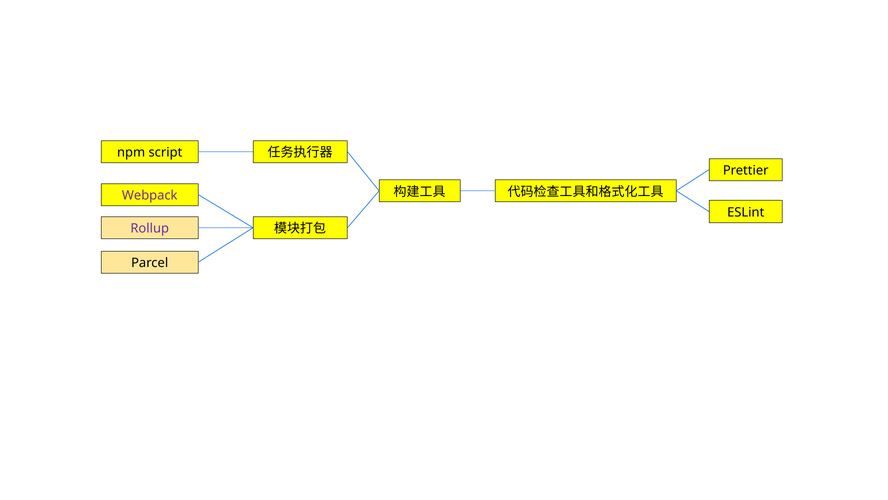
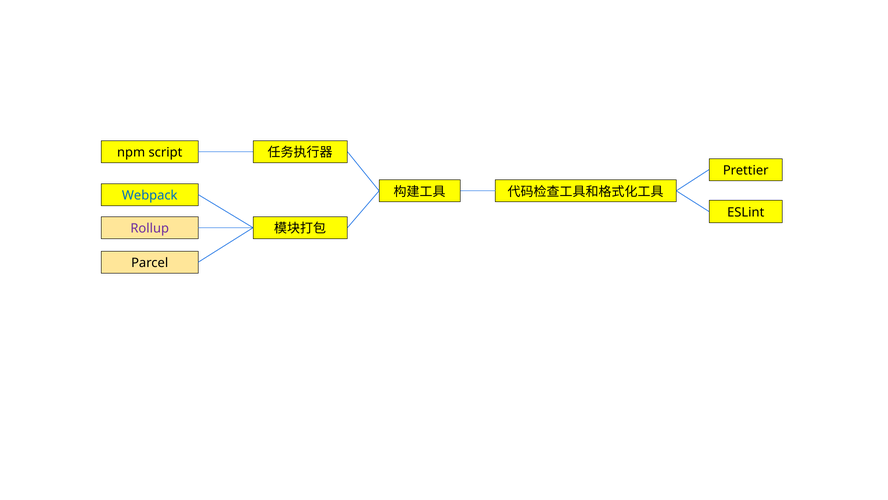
Webpack colour: purple -> blue (150, 195)
